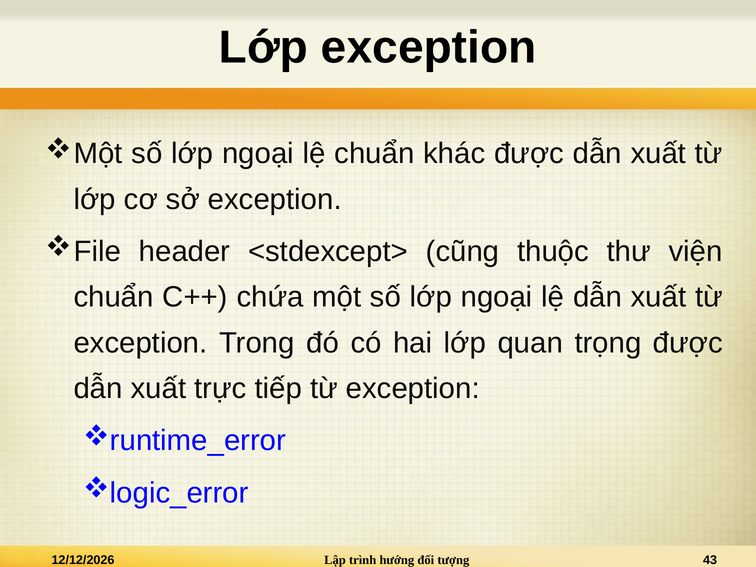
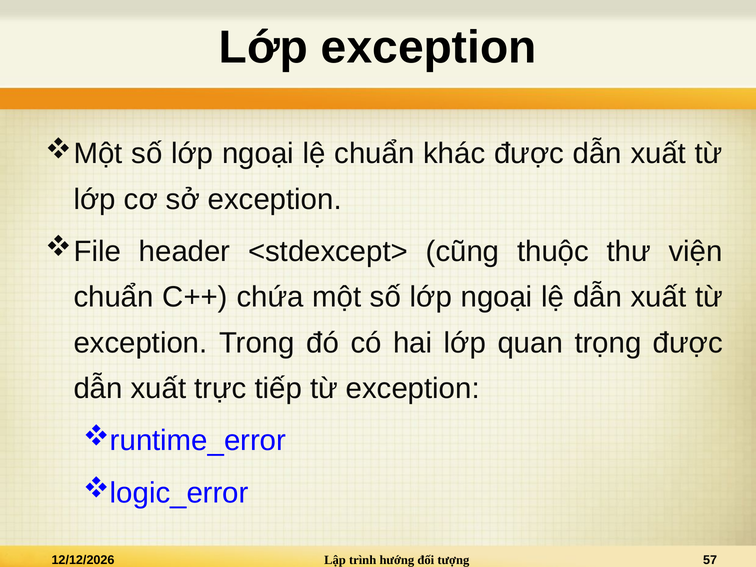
43: 43 -> 57 (710, 560)
